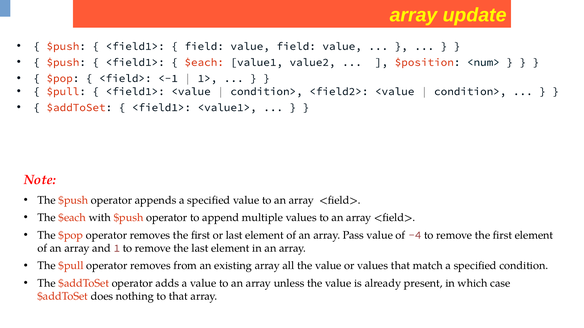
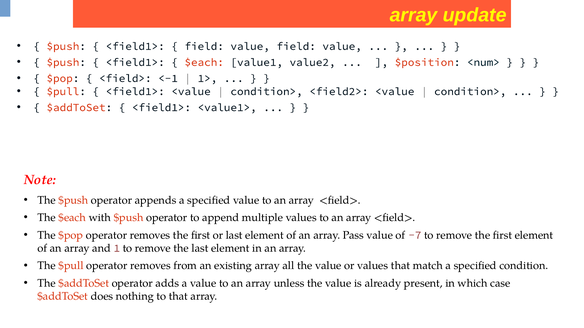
-4: -4 -> -7 (415, 235)
